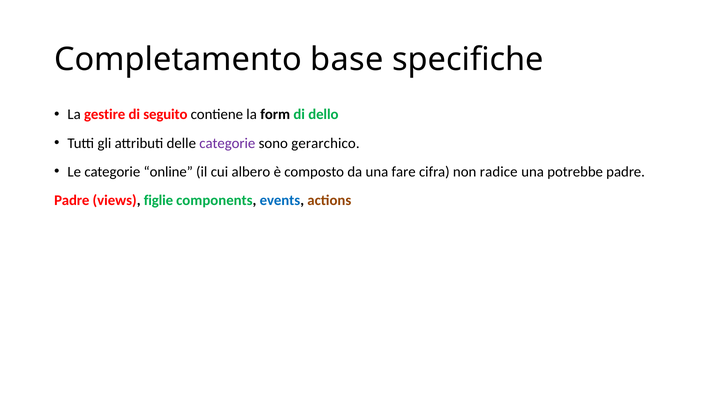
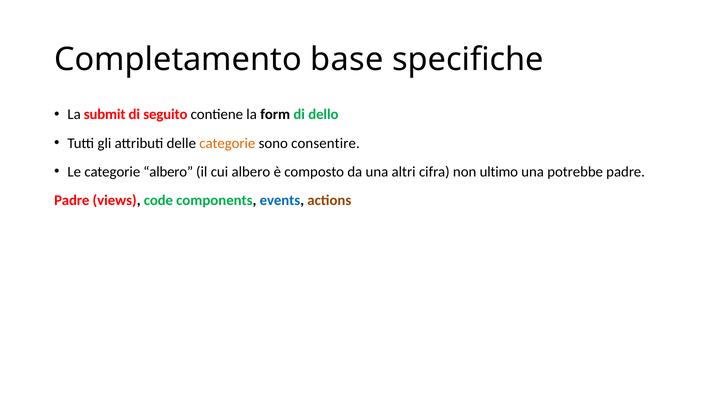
gestire: gestire -> submit (105, 115)
categorie colour: purple -> orange (227, 143)
gerarchico: gerarchico -> consentire (325, 143)
categorie online: online -> albero (168, 172)
fare: fare -> altri (404, 172)
radice: radice -> ultimo (499, 172)
figlie: figlie -> code (158, 201)
